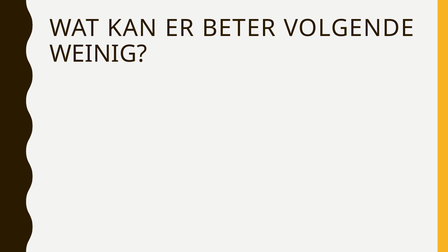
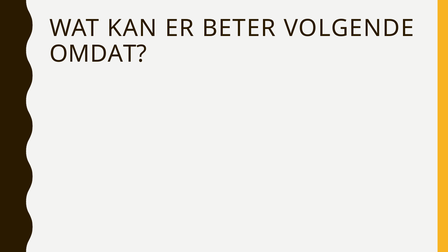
WEINIG: WEINIG -> OMDAT (98, 54)
